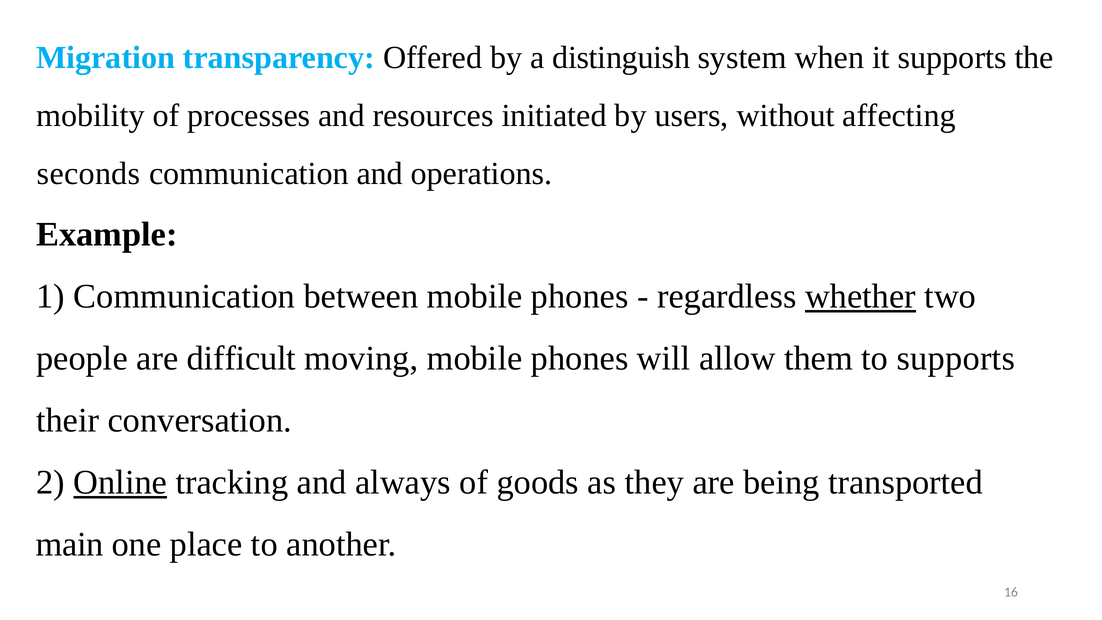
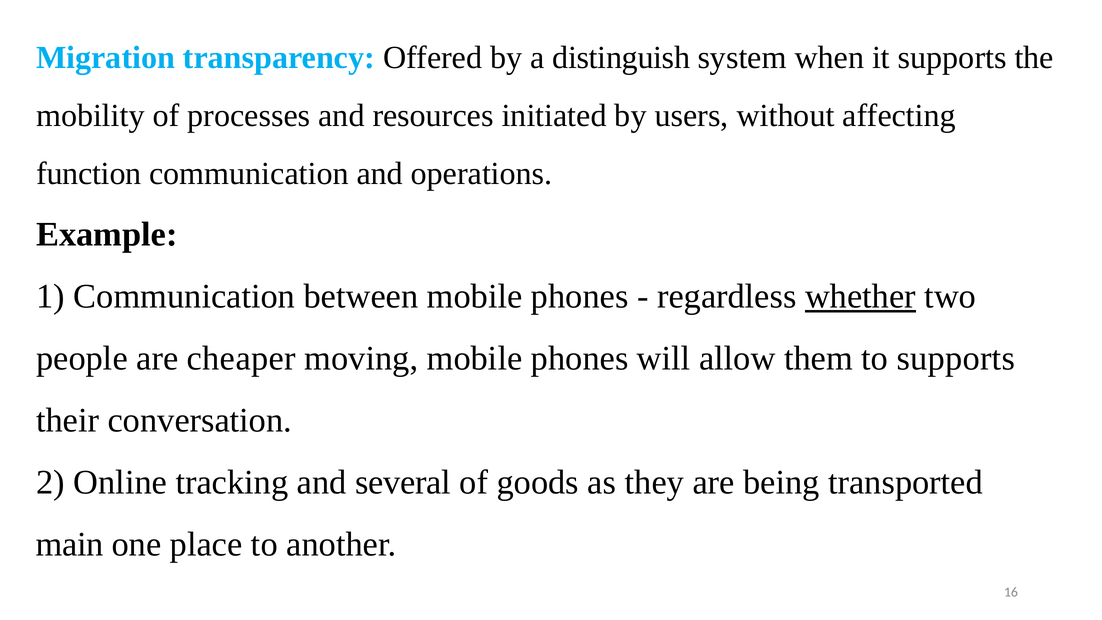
seconds: seconds -> function (89, 174)
difficult: difficult -> cheaper (241, 358)
Online underline: present -> none (120, 482)
always: always -> several (403, 482)
